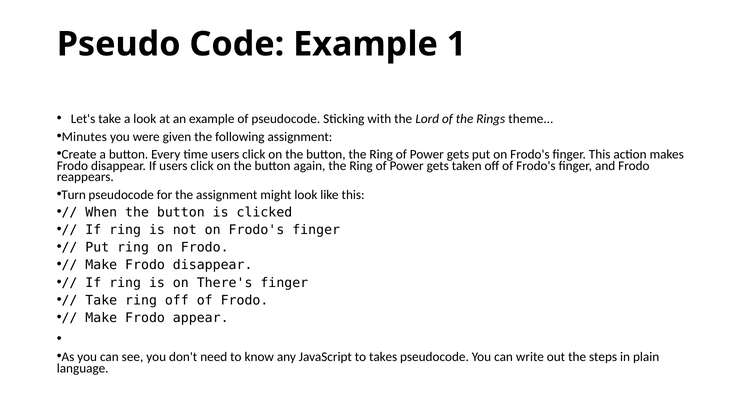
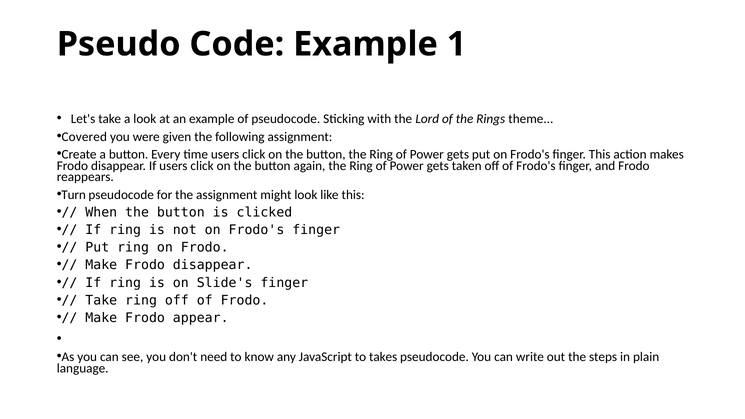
Minutes: Minutes -> Covered (84, 137)
There's: There's -> Slide's (225, 283)
